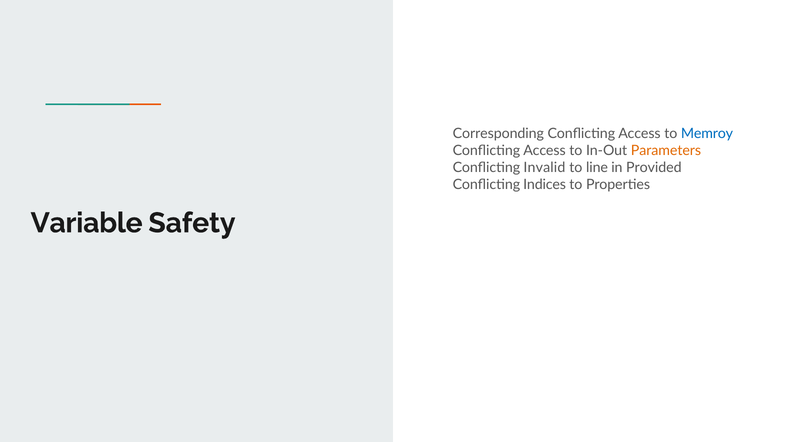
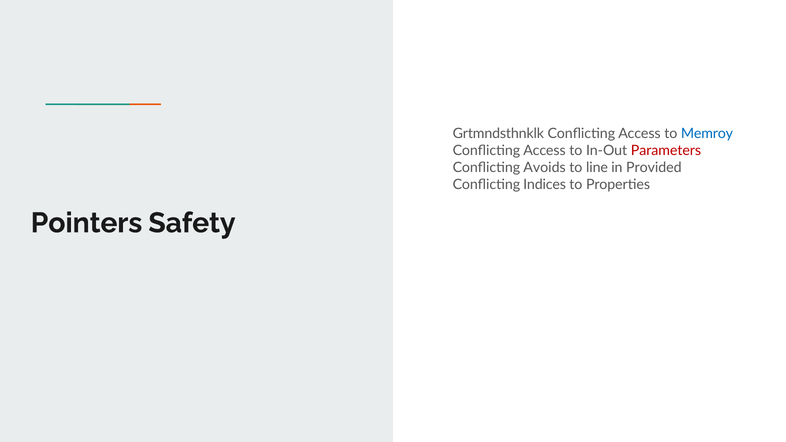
Corresponding: Corresponding -> Grtmndsthnklk (498, 134)
Parameters colour: orange -> red (666, 151)
Invalid: Invalid -> Avoids (545, 168)
Variable: Variable -> Pointers (86, 223)
